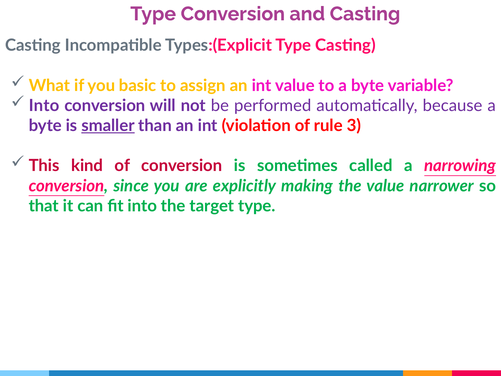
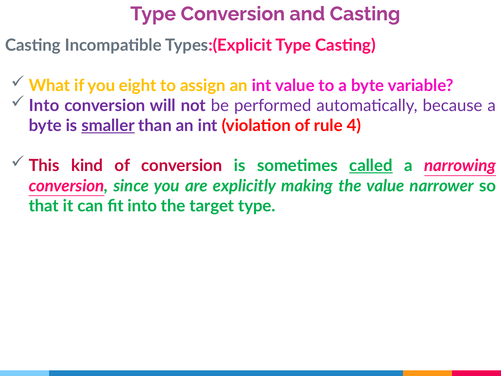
basic: basic -> eight (138, 86)
3: 3 -> 4 (354, 126)
called underline: none -> present (371, 166)
